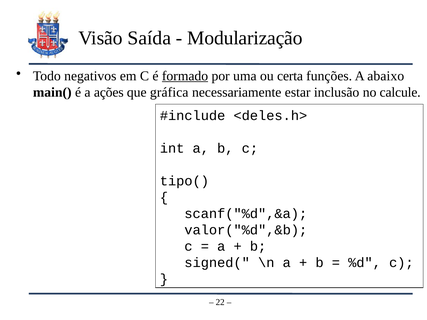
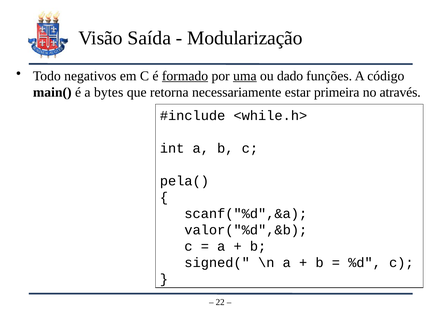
uma underline: none -> present (245, 76)
certa: certa -> dado (290, 76)
abaixo: abaixo -> código (386, 76)
ações: ações -> bytes (109, 92)
gráfica: gráfica -> retorna (169, 92)
inclusão: inclusão -> primeira (337, 92)
calcule: calcule -> através (400, 92)
<deles.h>: <deles.h> -> <while.h> (270, 116)
tipo(: tipo( -> pela( (184, 181)
